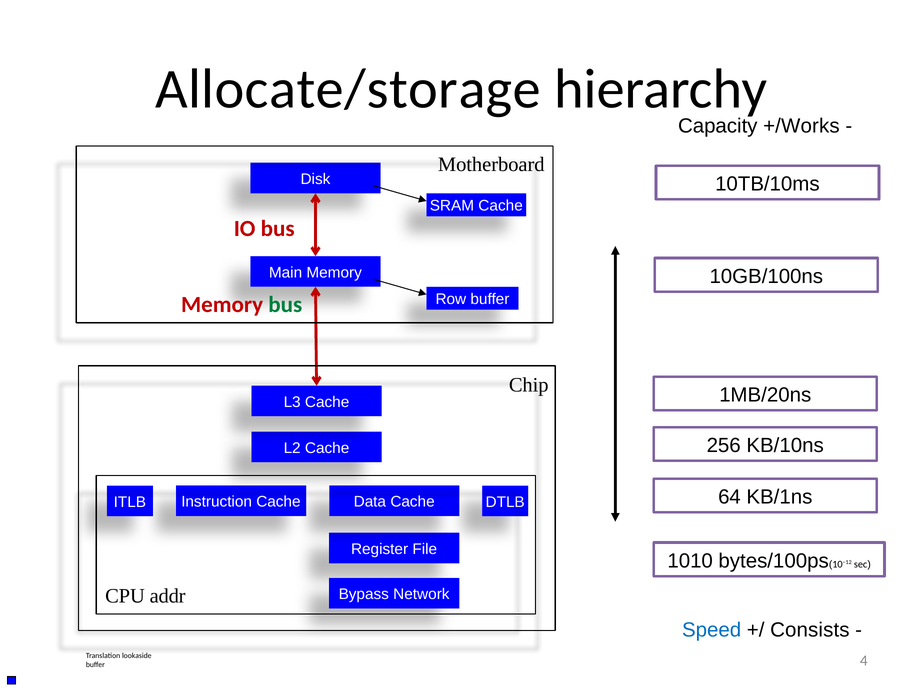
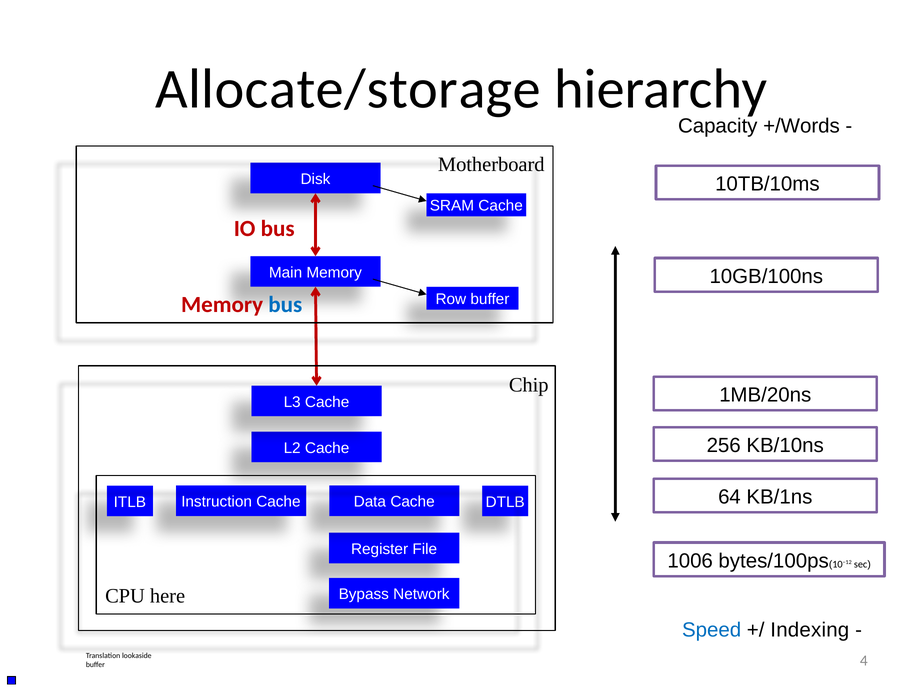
+/Works: +/Works -> +/Words (801, 126)
bus colour: green -> blue (285, 305)
1010: 1010 -> 1006 (690, 561)
addr: addr -> here (168, 596)
Consists: Consists -> Indexing (810, 630)
